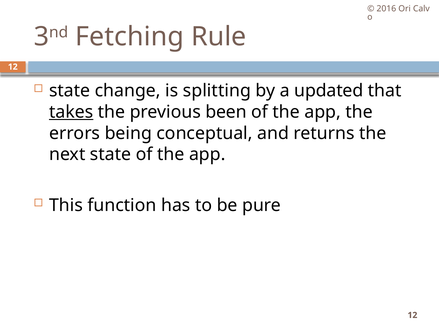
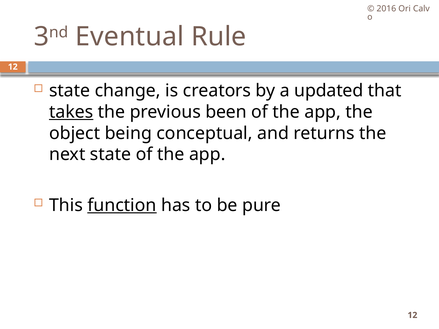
Fetching: Fetching -> Eventual (130, 37)
splitting: splitting -> creators (217, 91)
errors: errors -> object (75, 133)
function underline: none -> present (122, 205)
